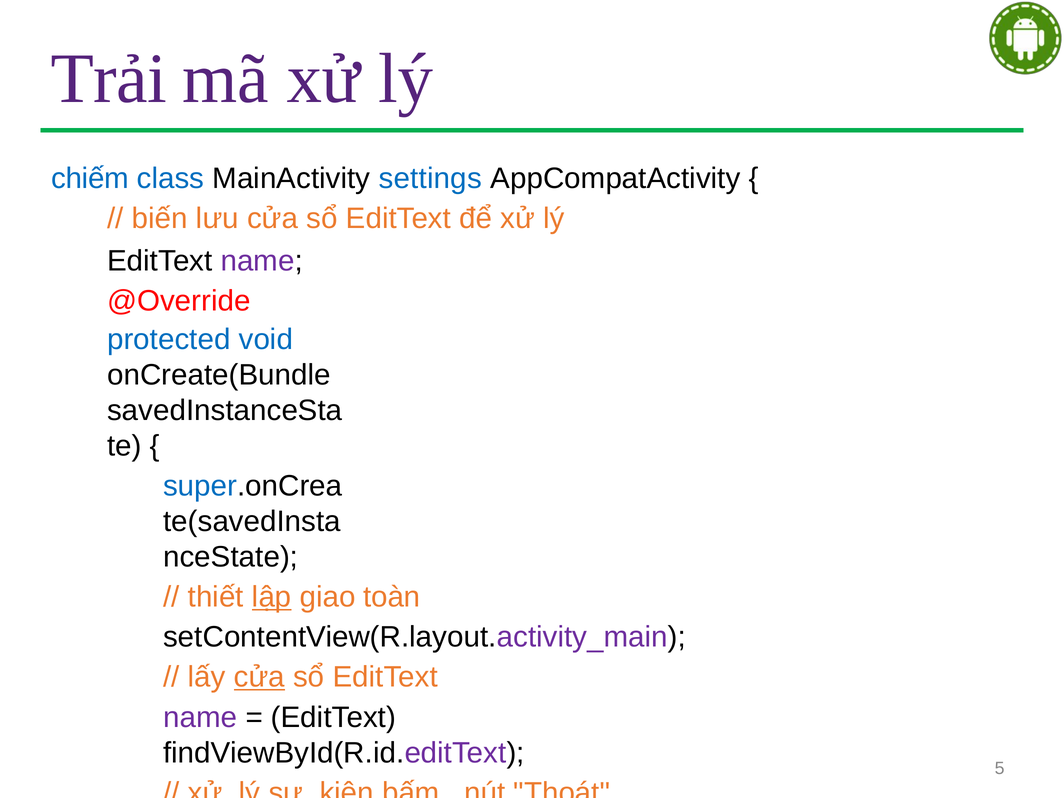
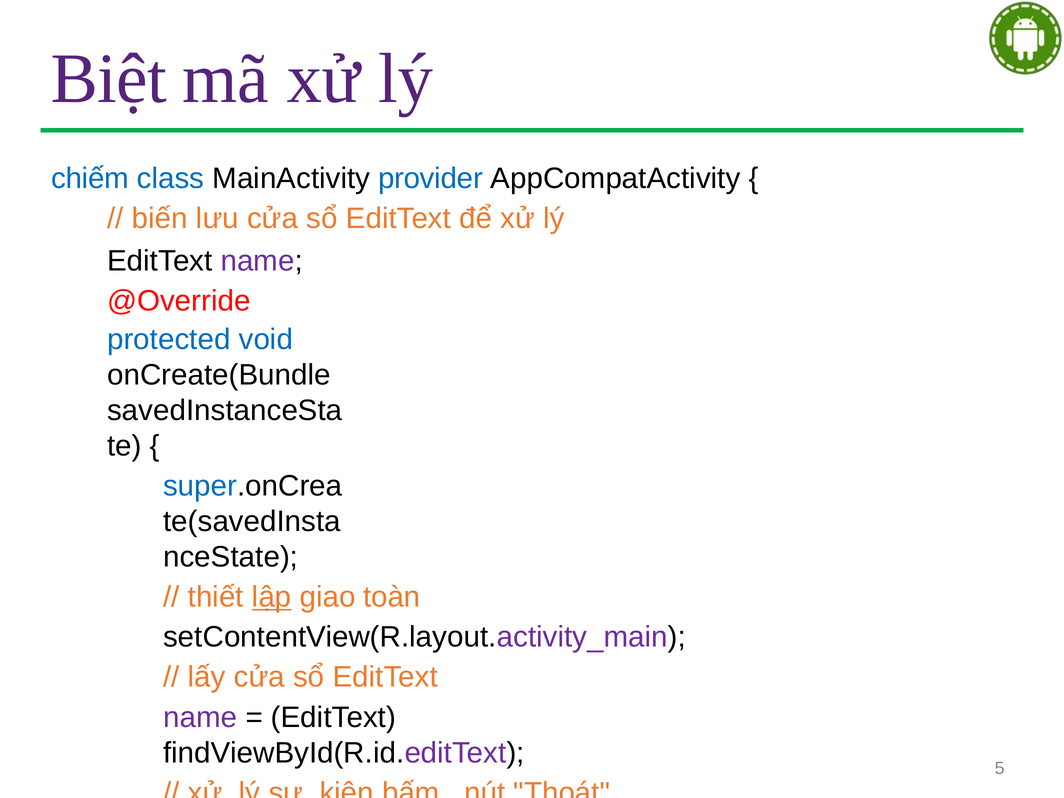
Trải: Trải -> Biệt (109, 79)
settings: settings -> provider (431, 178)
cửa underline: present -> none (259, 677)
